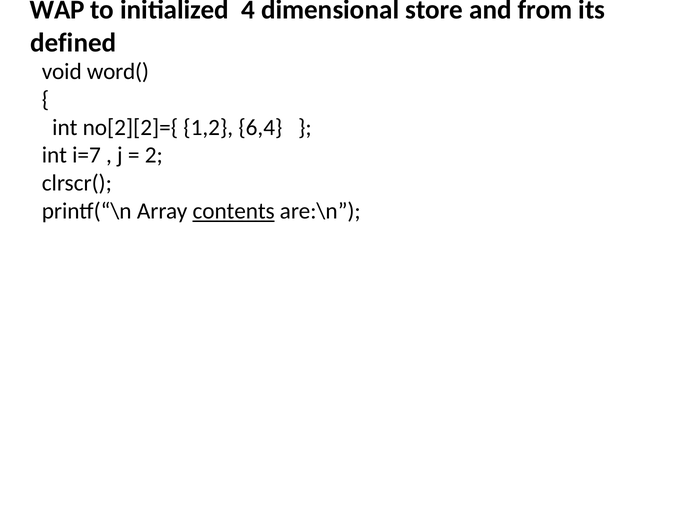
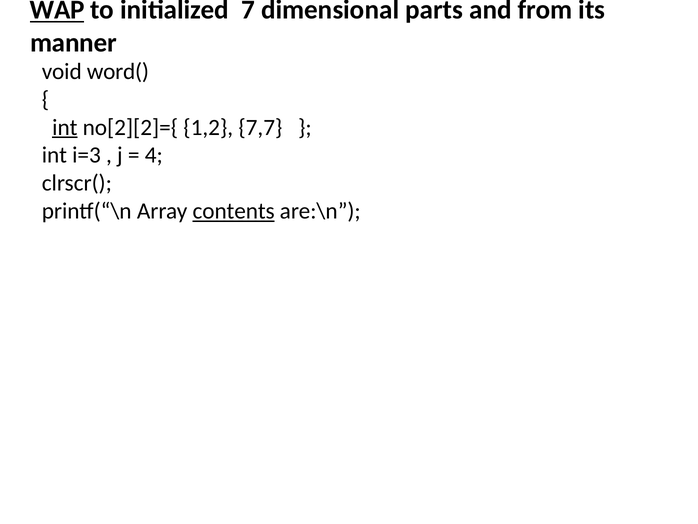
WAP underline: none -> present (57, 10)
4: 4 -> 7 (248, 10)
store: store -> parts (434, 10)
defined: defined -> manner (73, 43)
int underline: none -> present (65, 127)
6,4: 6,4 -> 7,7 (260, 127)
i=7: i=7 -> i=3 (86, 155)
2: 2 -> 4 (154, 155)
